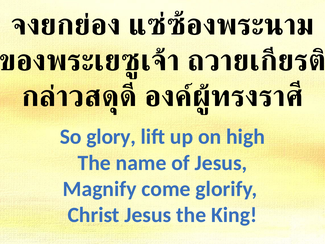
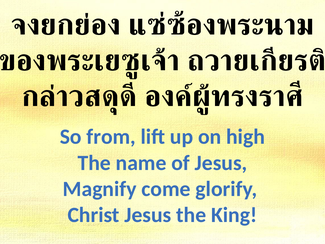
glory: glory -> from (111, 137)
